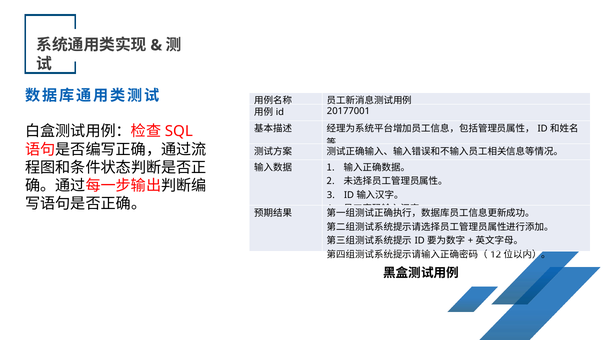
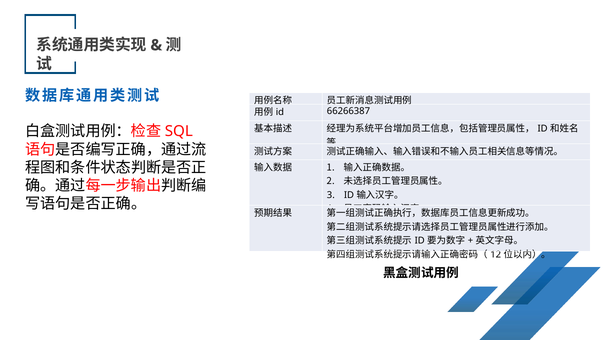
20177001: 20177001 -> 66266387 (348, 111)
